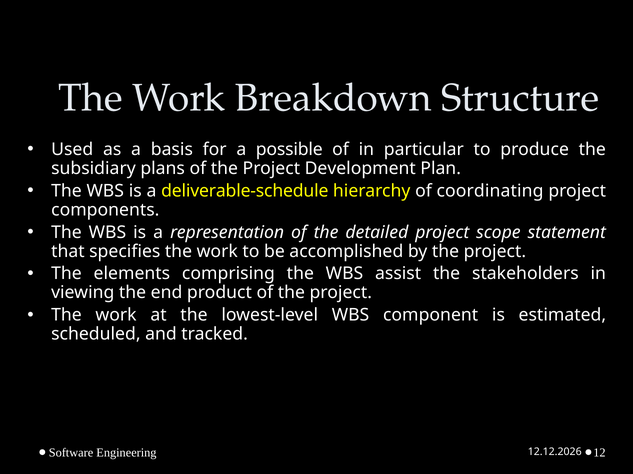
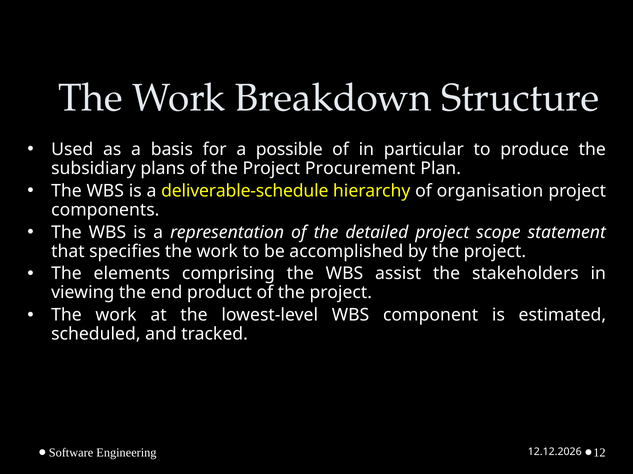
Development: Development -> Procurement (360, 169)
coordinating: coordinating -> organisation (490, 191)
